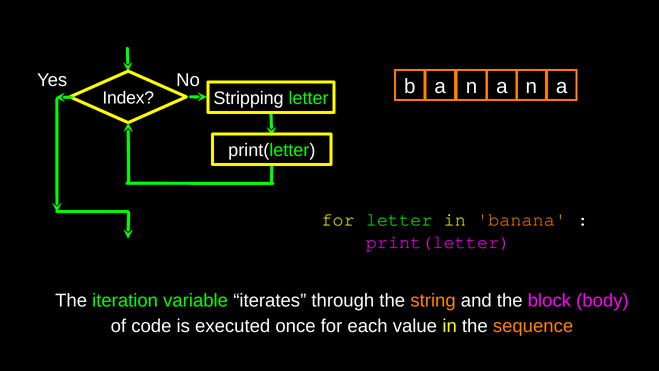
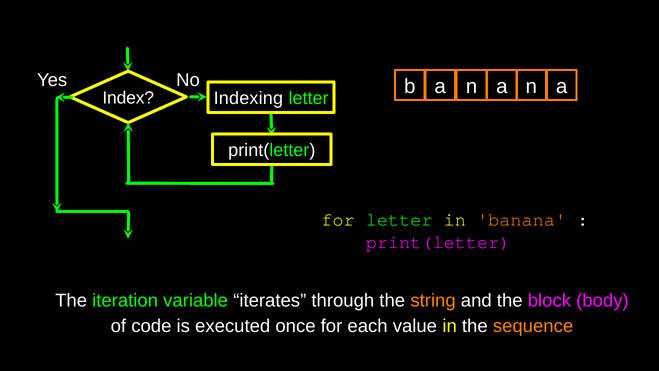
Stripping: Stripping -> Indexing (248, 98)
